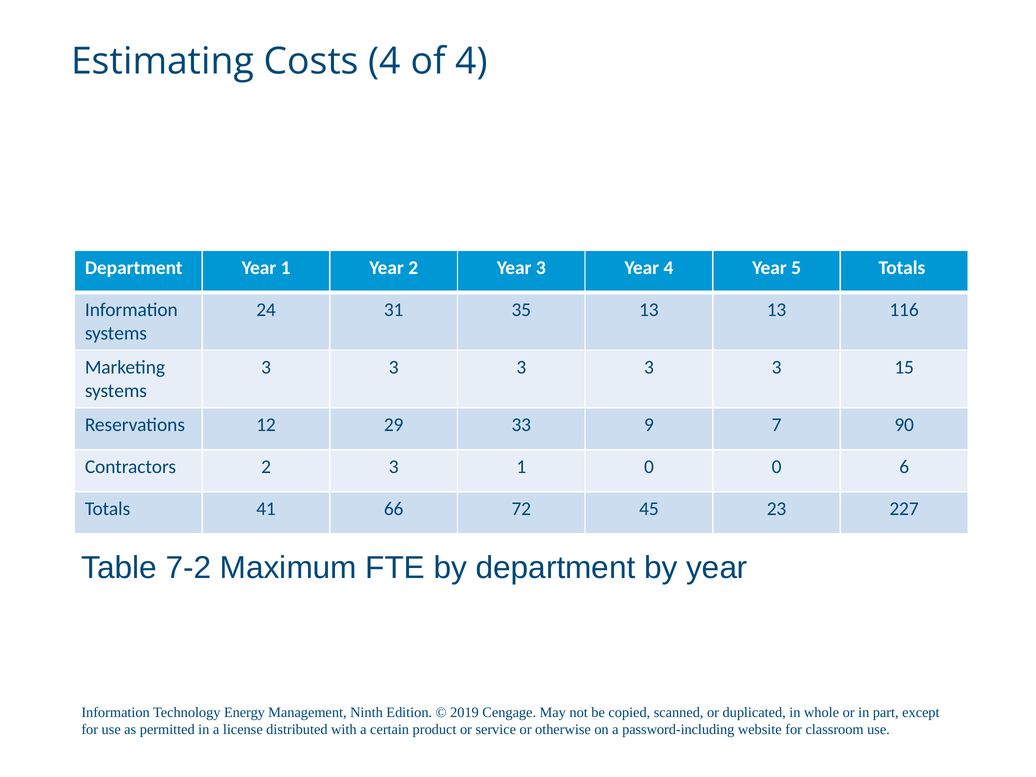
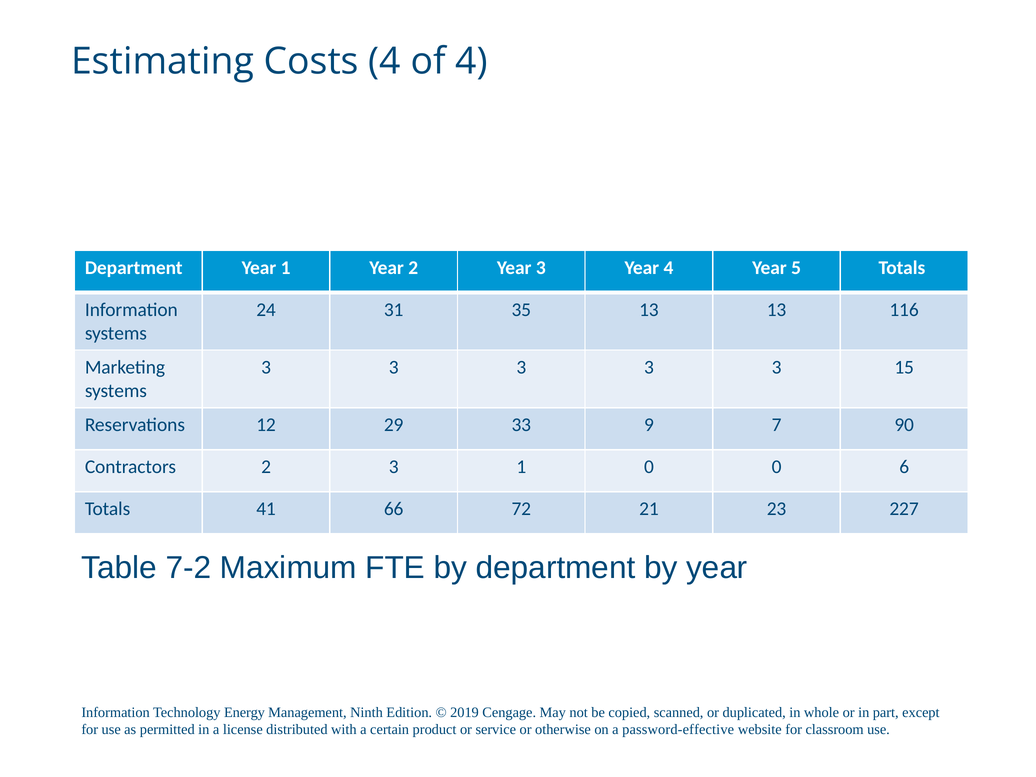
45: 45 -> 21 (649, 509)
password-including: password-including -> password-effective (678, 730)
